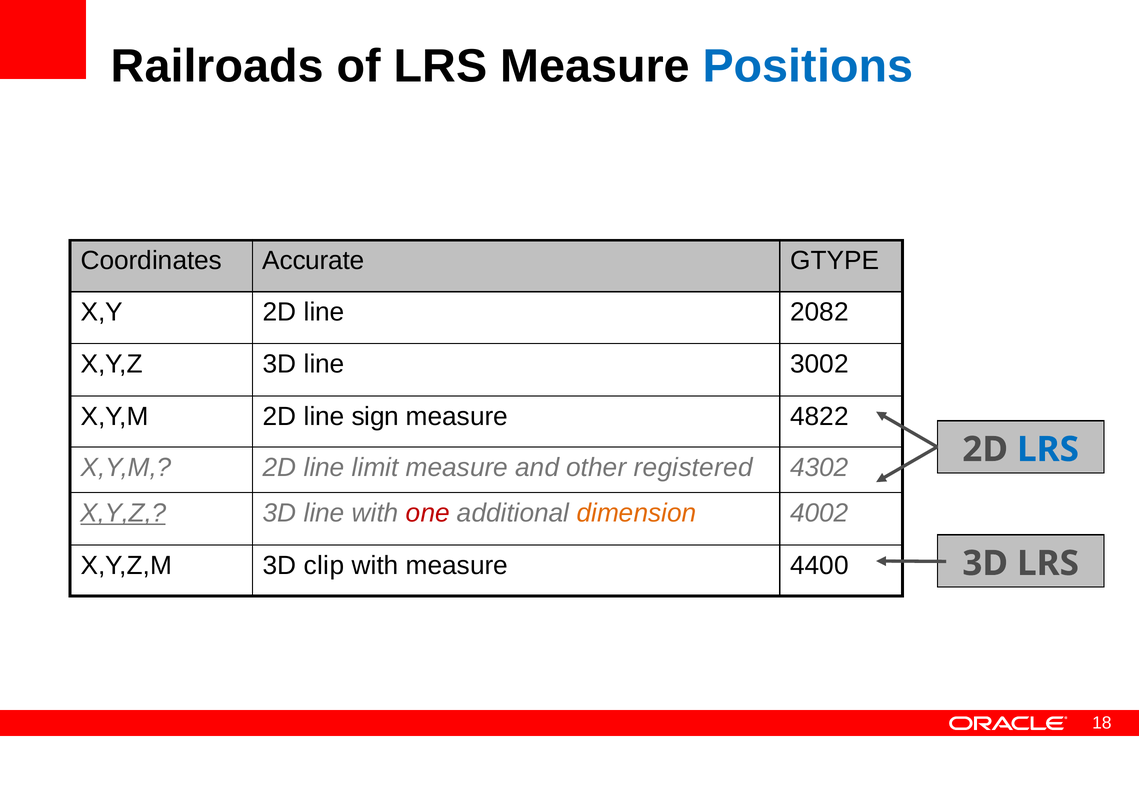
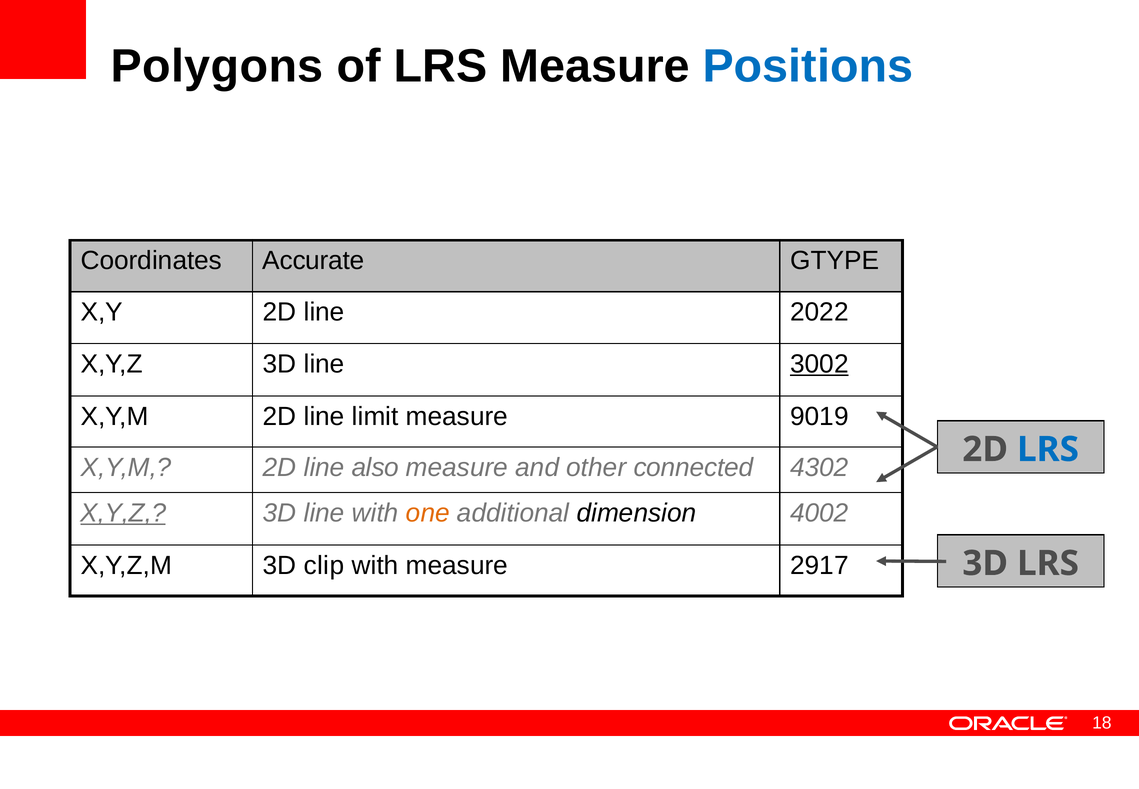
Railroads: Railroads -> Polygons (217, 66)
2082: 2082 -> 2022 (819, 312)
3002 underline: none -> present (819, 364)
sign: sign -> limit (375, 416)
4822: 4822 -> 9019 (819, 416)
limit: limit -> also (375, 467)
registered: registered -> connected (693, 467)
one colour: red -> orange (428, 513)
dimension colour: orange -> black (636, 513)
4400: 4400 -> 2917 (819, 565)
